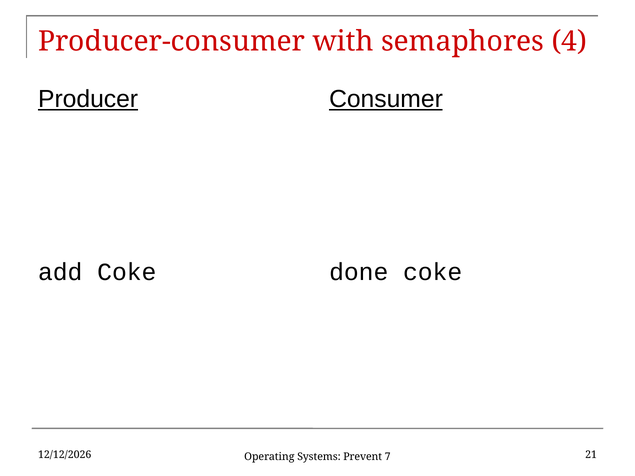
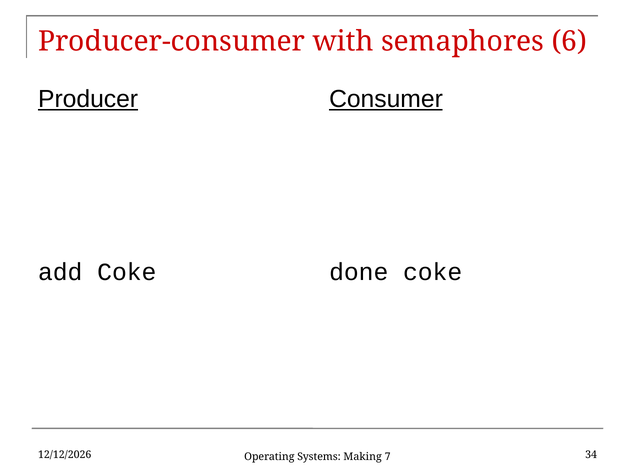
4: 4 -> 6 (569, 41)
21: 21 -> 34 (591, 455)
Prevent: Prevent -> Making (363, 457)
